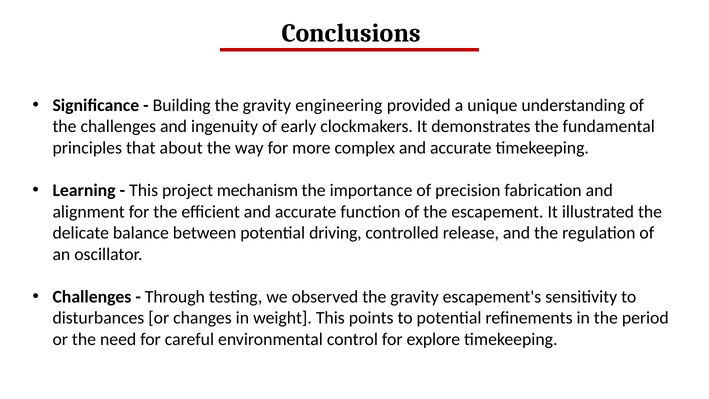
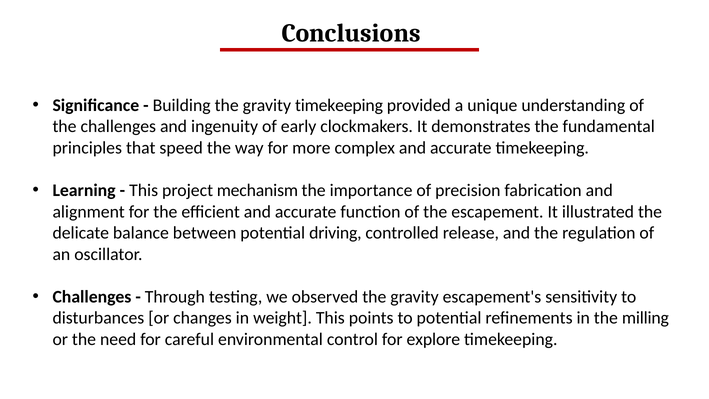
gravity engineering: engineering -> timekeeping (339, 105)
about: about -> speed (181, 148)
period: period -> milling (645, 318)
